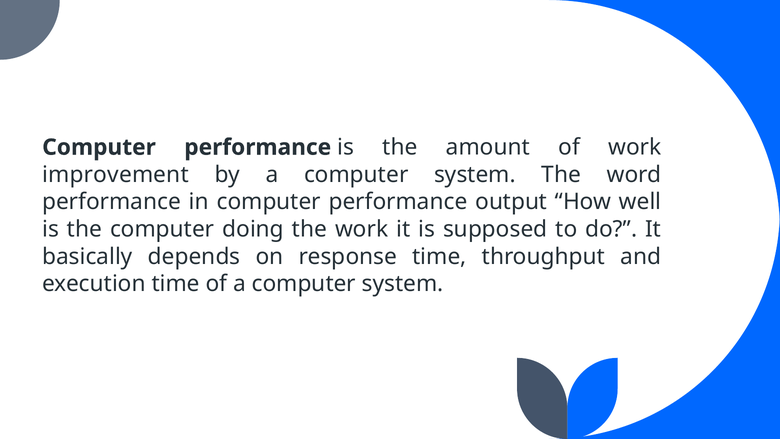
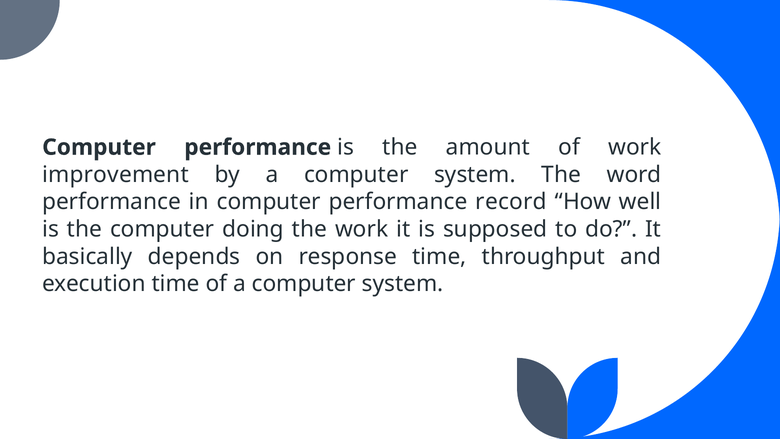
output: output -> record (511, 202)
